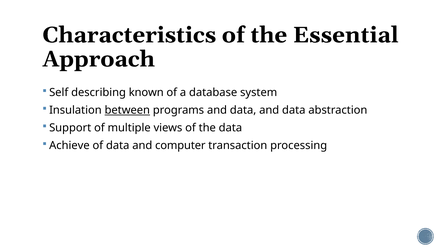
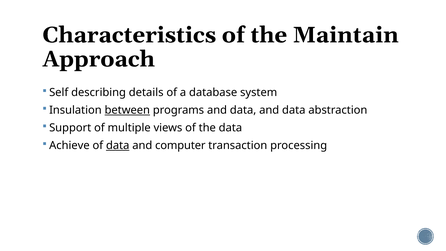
Essential: Essential -> Maintain (346, 35)
known: known -> details (146, 93)
data underline: none -> present (118, 145)
